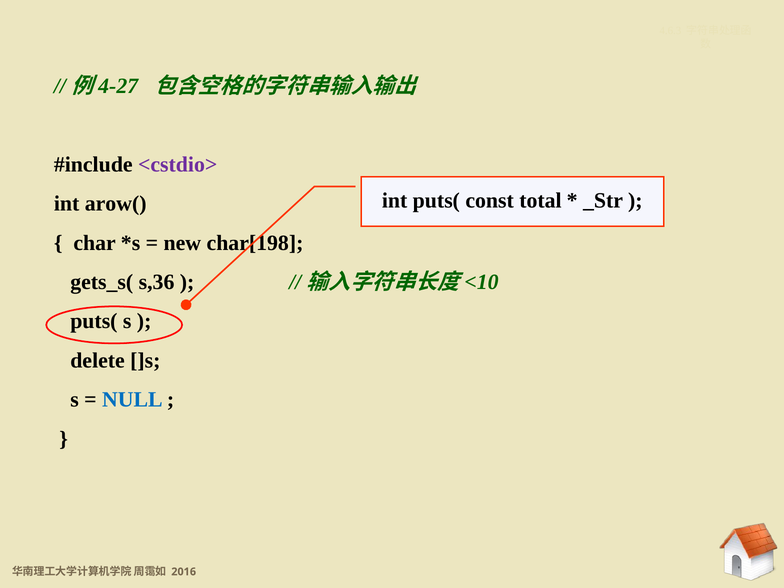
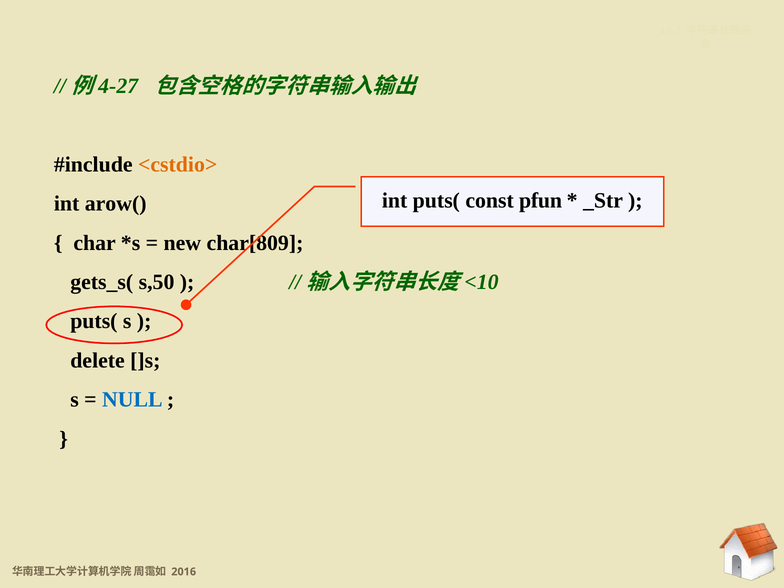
<cstdio> colour: purple -> orange (178, 164)
total: total -> pfun (541, 200)
char[198: char[198 -> char[809 (255, 243)
s,36: s,36 -> s,50 (157, 282)
